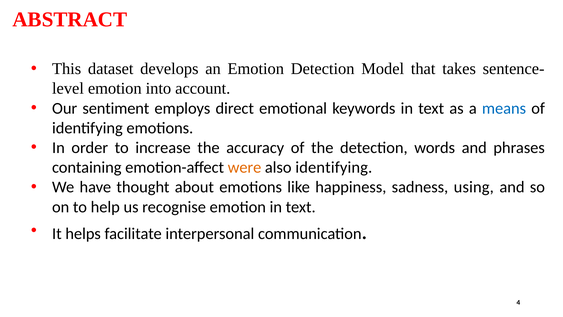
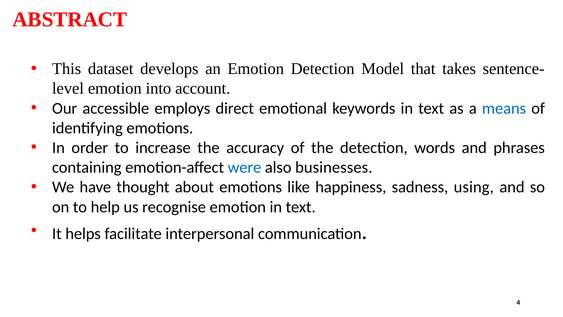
sentiment: sentiment -> accessible (116, 108)
were colour: orange -> blue (244, 167)
also identifying: identifying -> businesses (334, 167)
